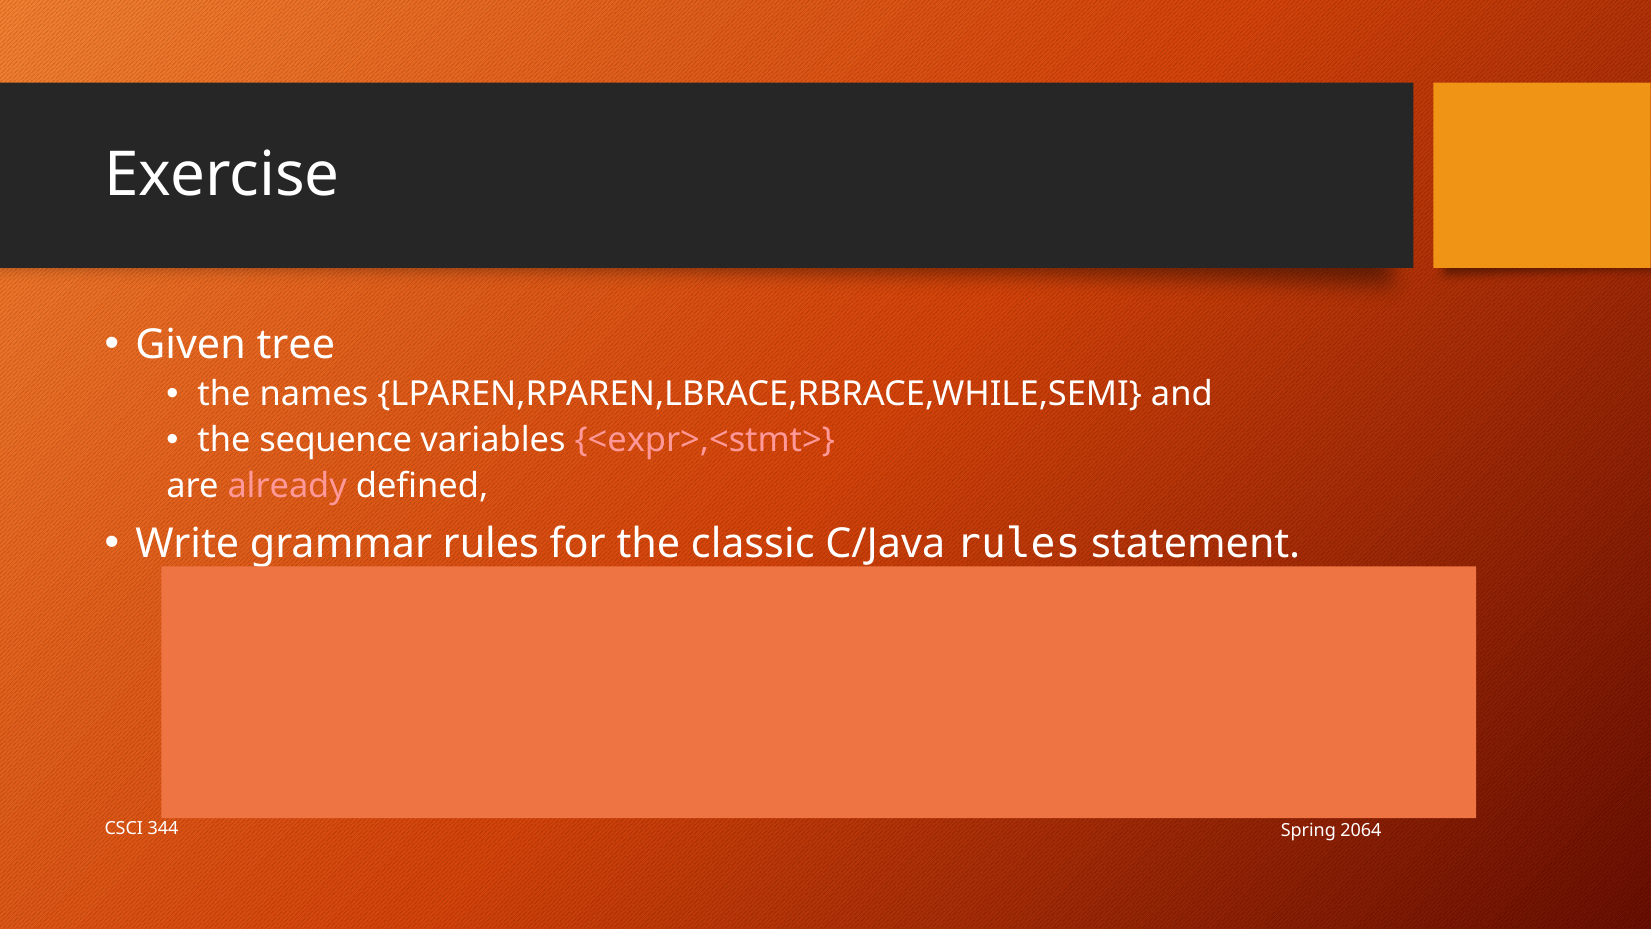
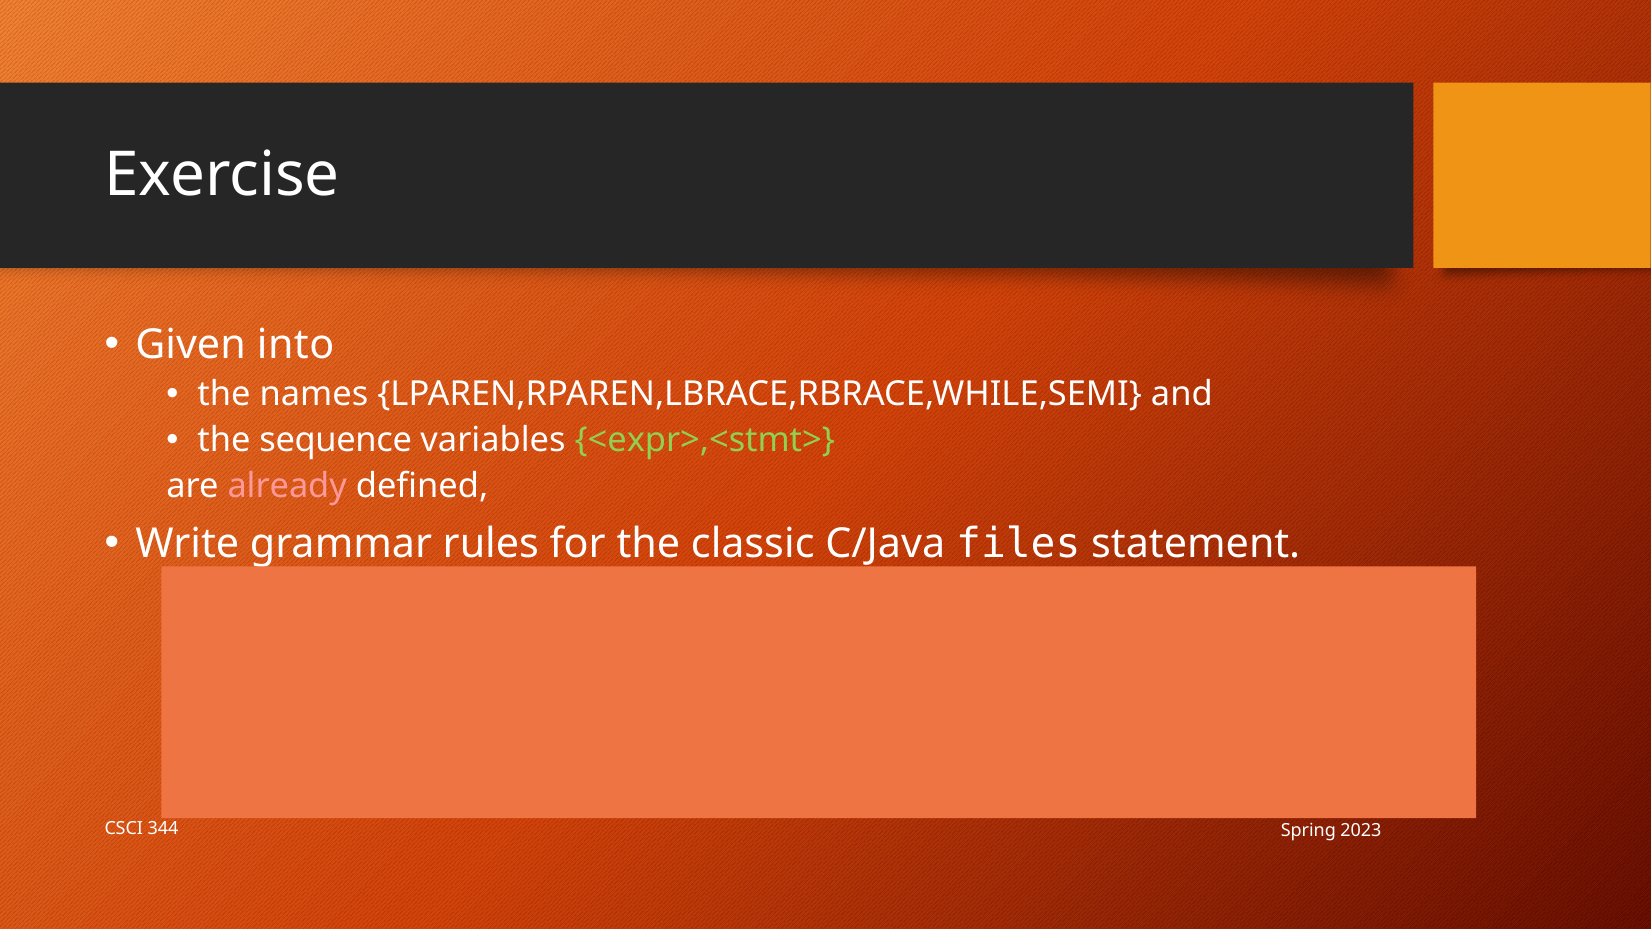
tree: tree -> into (296, 345)
<expr>,<stmt> colour: pink -> light green (705, 440)
rules: rules -> files (1018, 544)
2064: 2064 -> 2023 (1361, 830)
